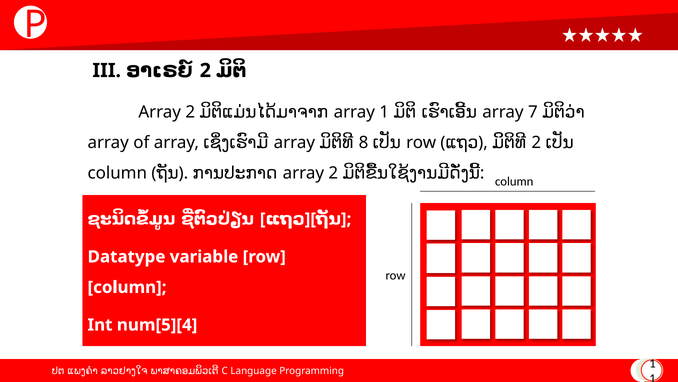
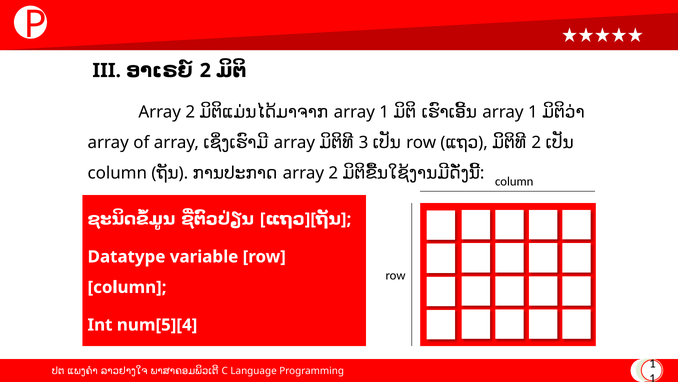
7: 7 -> 1 (533, 112)
8: 8 -> 3 (364, 142)
